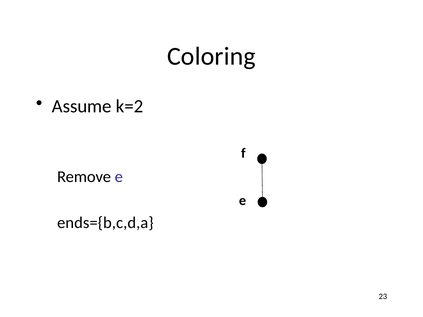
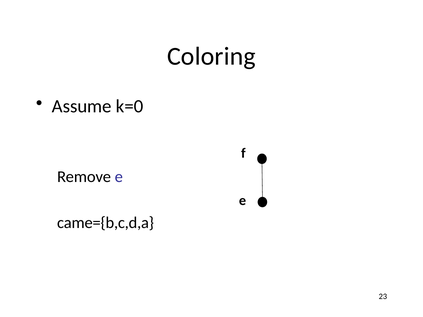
k=2: k=2 -> k=0 (130, 106)
ends={b,c,d,a: ends={b,c,d,a -> came={b,c,d,a (105, 223)
